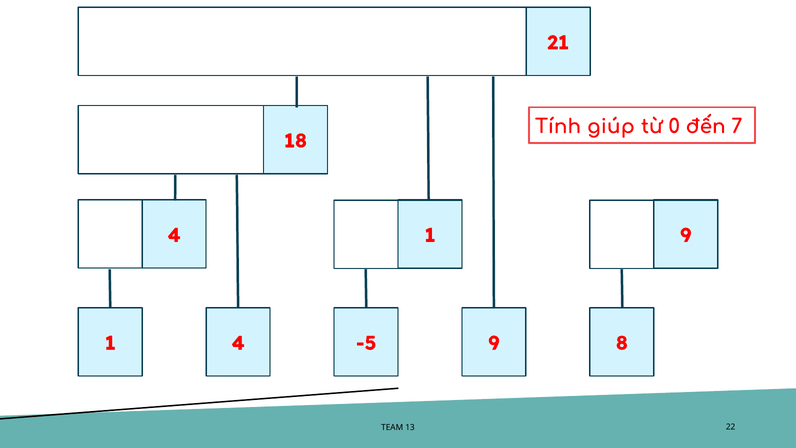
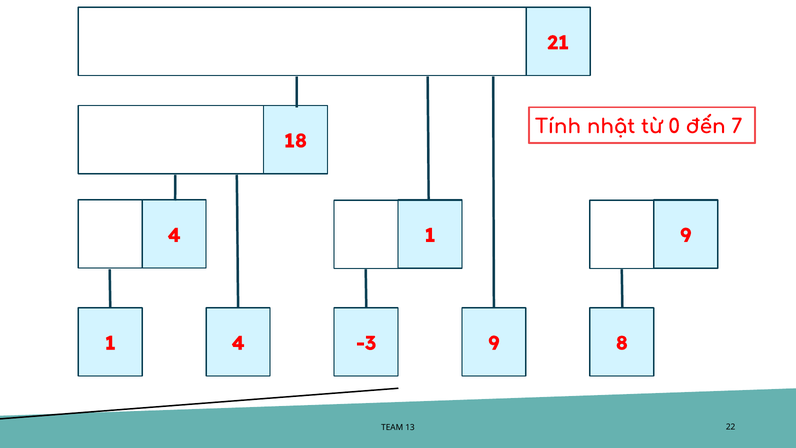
giúp: giúp -> nhật (611, 127)
-5: -5 -> -3 (366, 343)
